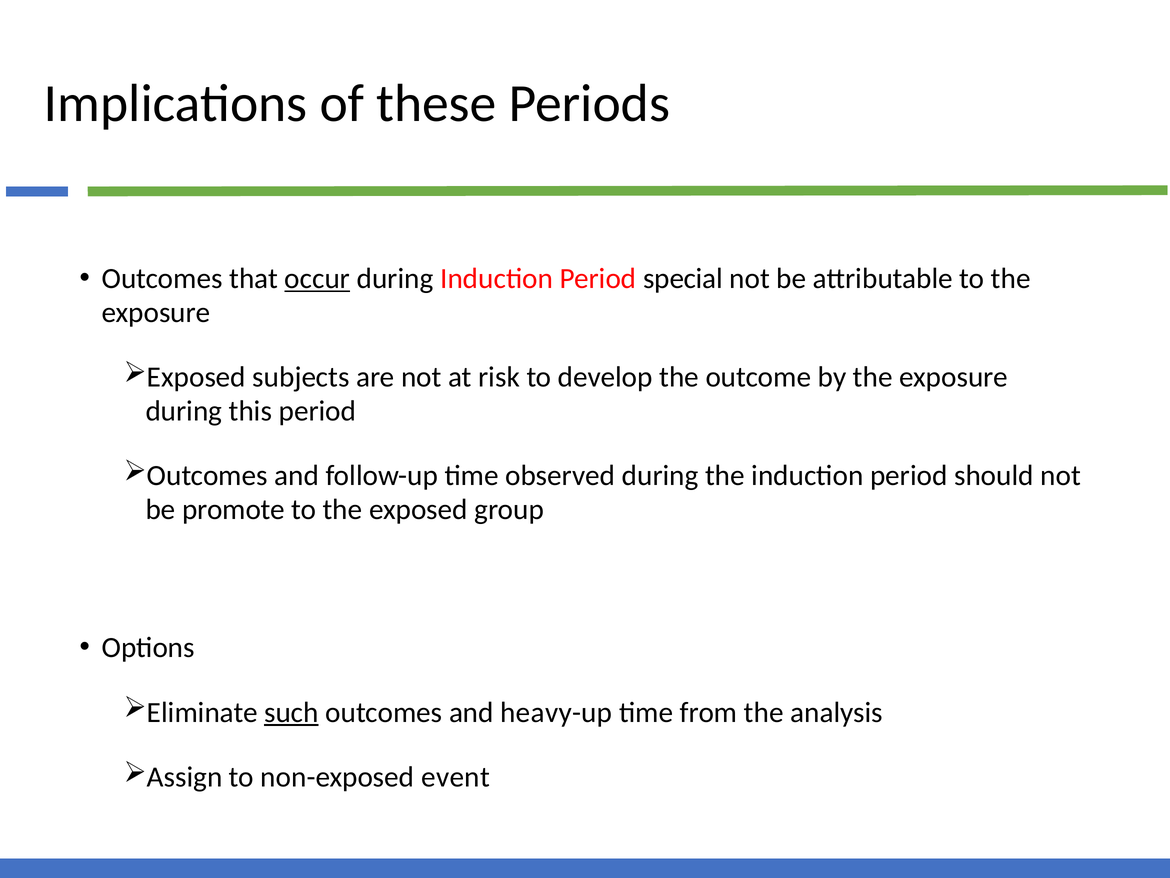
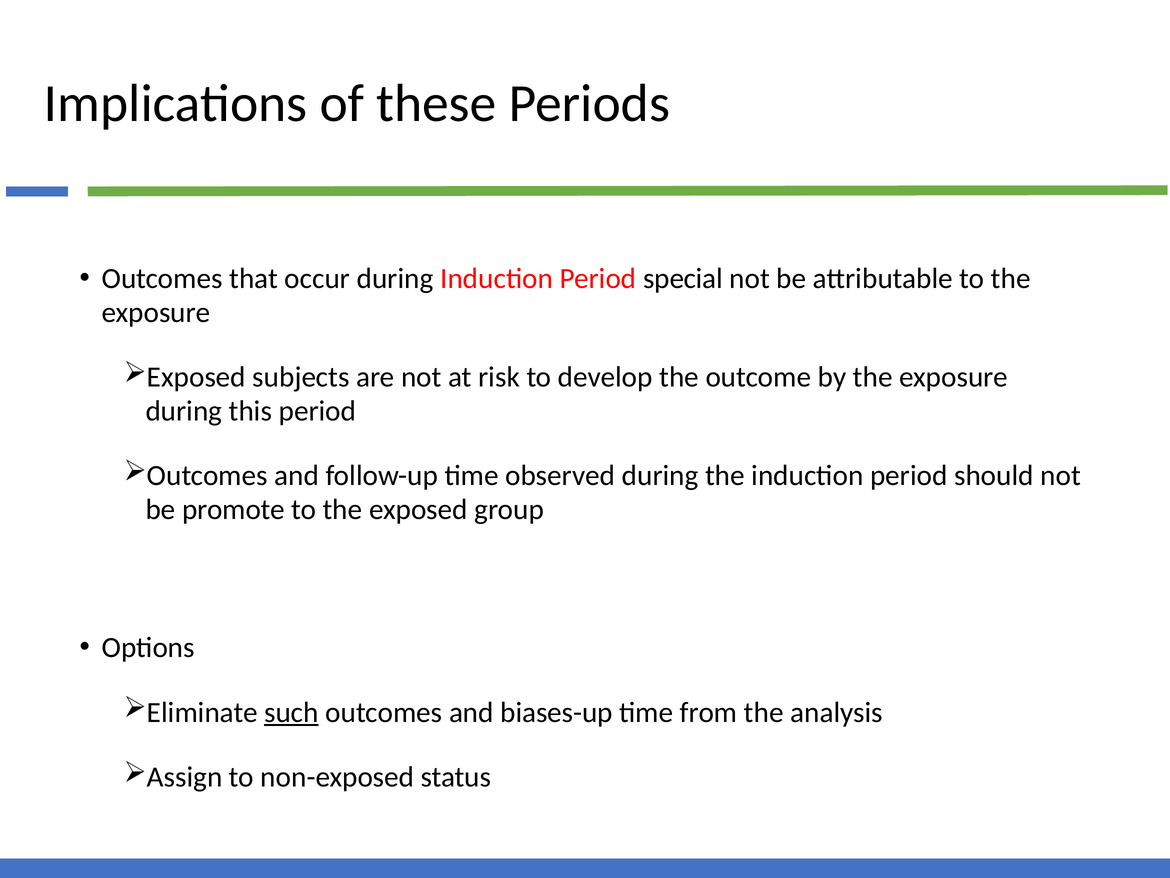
occur underline: present -> none (317, 279)
heavy-up: heavy-up -> biases-up (556, 712)
event: event -> status (456, 777)
